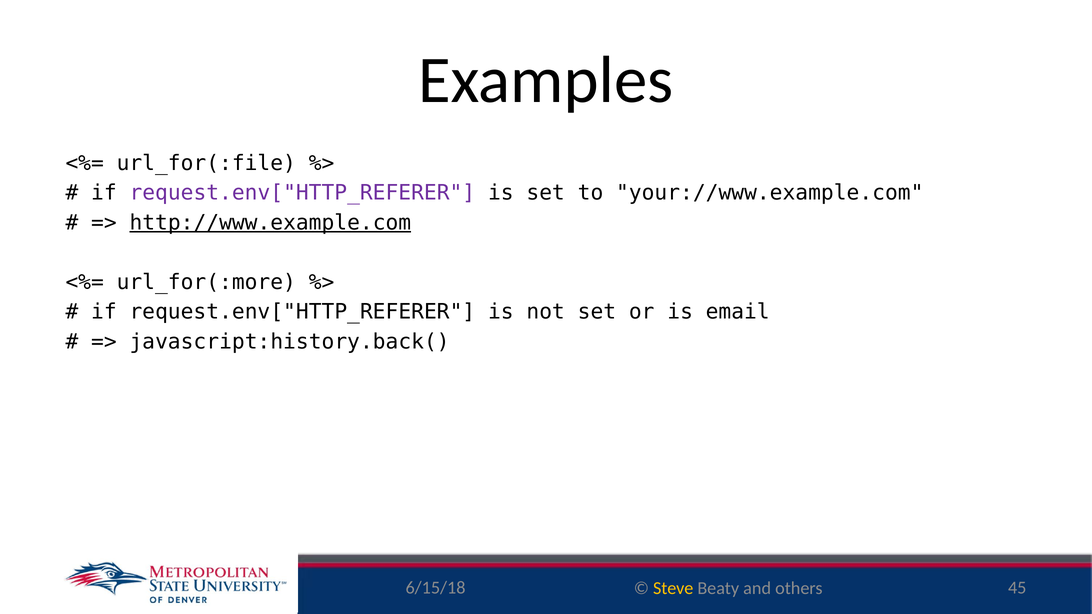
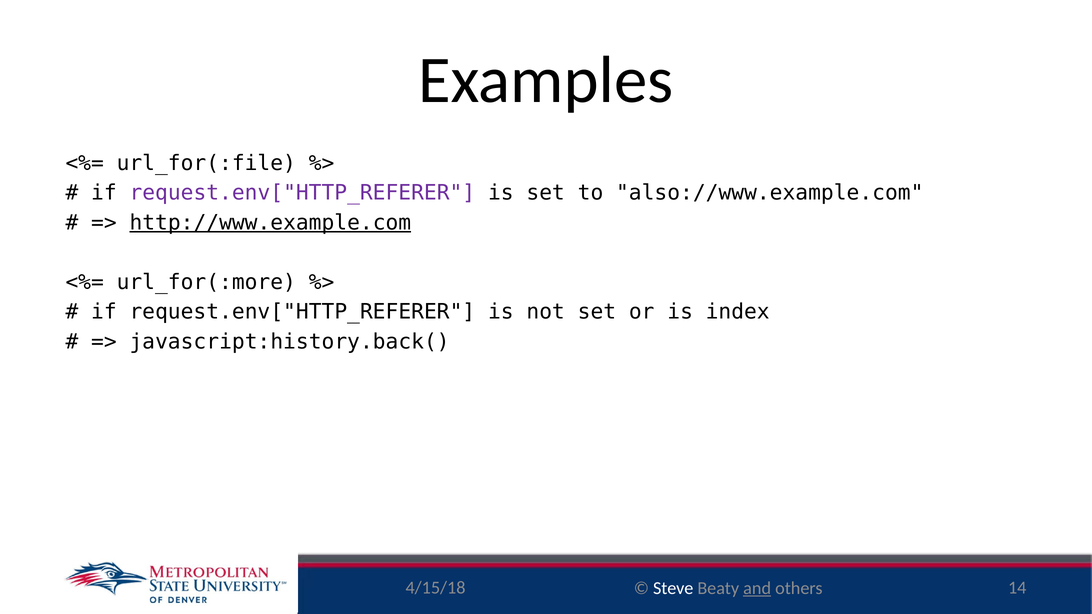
your://www.example.com: your://www.example.com -> also://www.example.com (770, 193)
email: email -> index (738, 312)
6/15/18: 6/15/18 -> 4/15/18 (436, 588)
Steve colour: yellow -> white (673, 588)
and underline: none -> present (757, 588)
45: 45 -> 14 (1017, 588)
